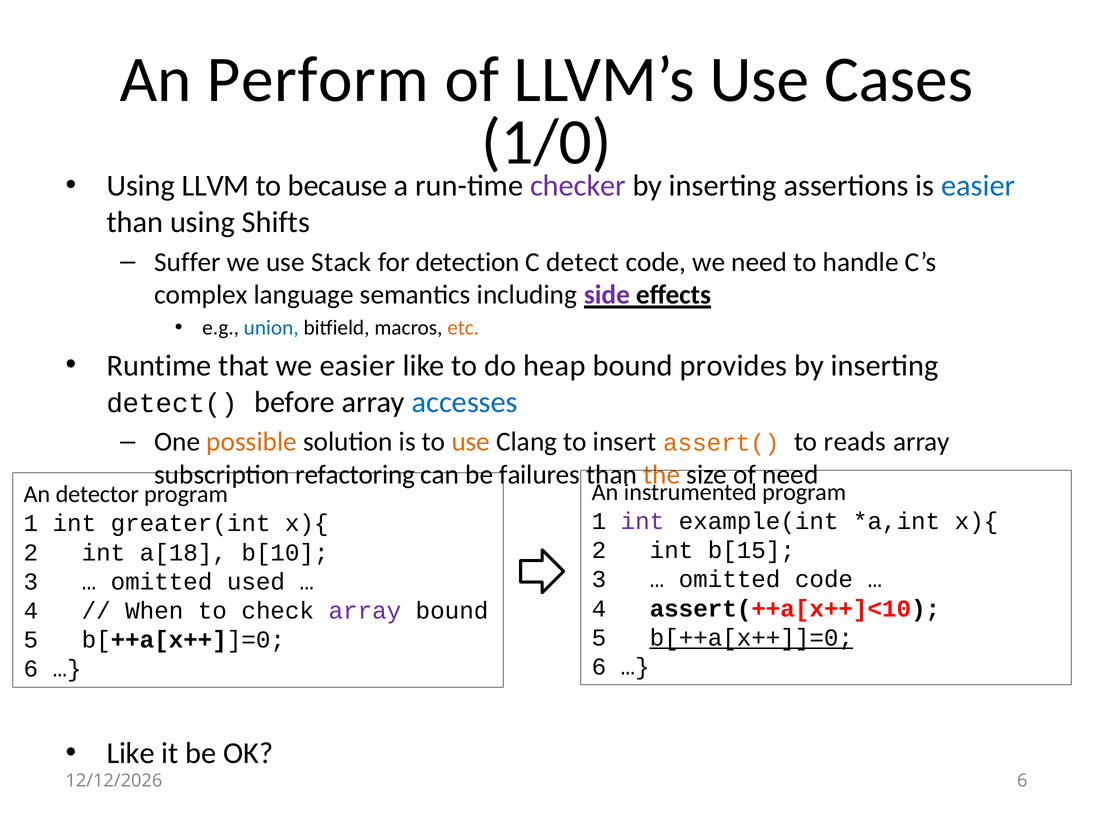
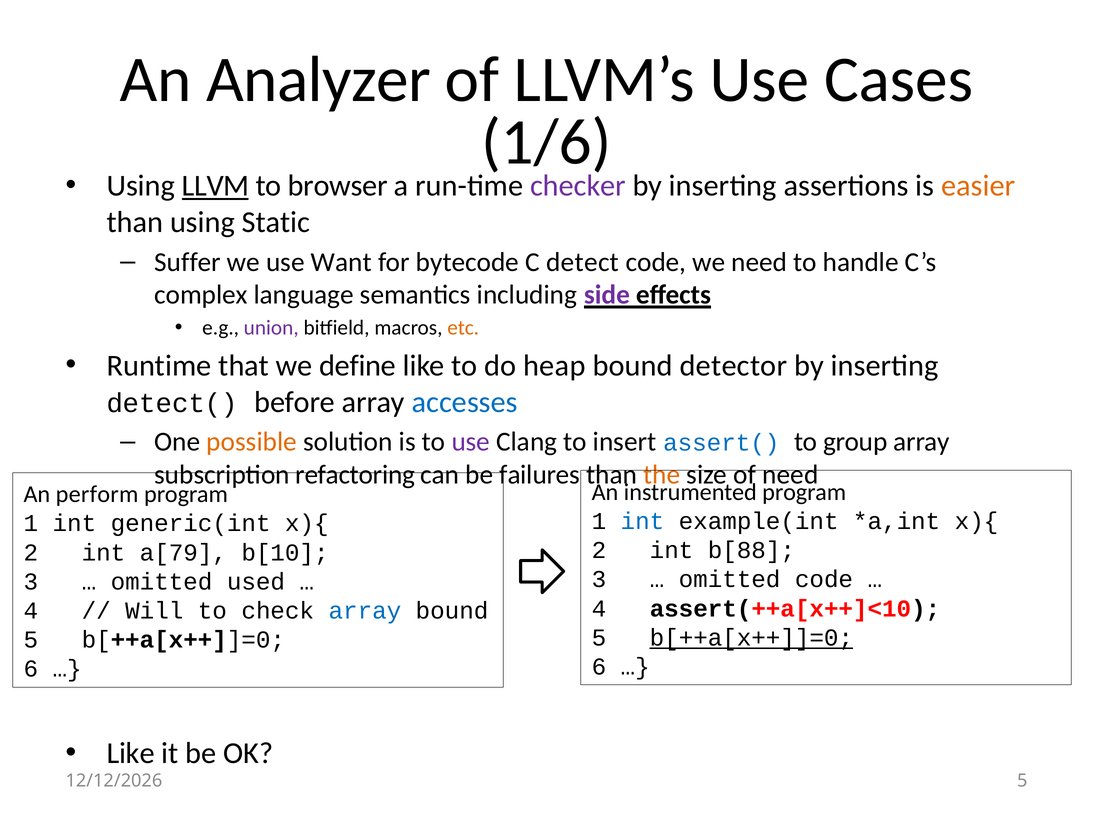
Perform: Perform -> Analyzer (319, 80)
1/0: 1/0 -> 1/6 (546, 142)
LLVM underline: none -> present (216, 186)
because: because -> browser (338, 186)
easier colour: blue -> orange (978, 186)
Shifts: Shifts -> Static (276, 223)
Stack: Stack -> Want (341, 262)
detection: detection -> bytecode (467, 262)
union colour: blue -> purple (271, 328)
we easier: easier -> define (358, 366)
provides: provides -> detector (733, 366)
use colour: orange -> purple (471, 442)
assert( colour: orange -> blue (721, 443)
reads: reads -> group (855, 442)
detector: detector -> perform (97, 495)
int colour: purple -> blue (642, 522)
greater(int: greater(int -> generic(int (191, 524)
b[15: b[15 -> b[88 (751, 551)
a[18: a[18 -> a[79 (183, 553)
When: When -> Will (154, 611)
array colour: purple -> blue (365, 611)
6: 6 -> 5 (1022, 781)
